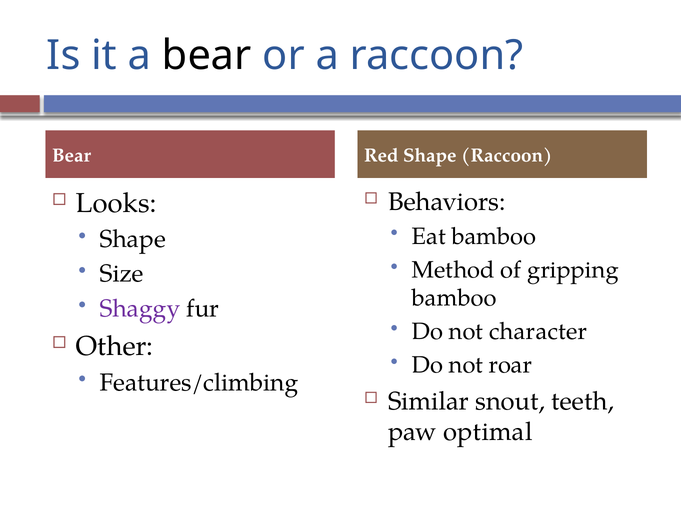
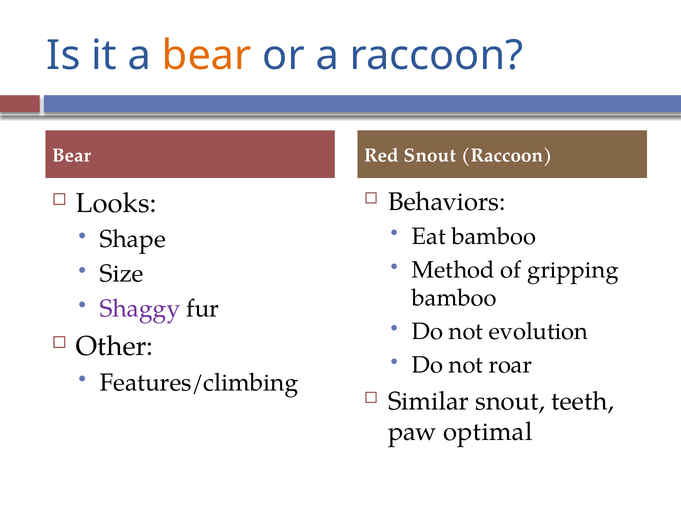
bear colour: black -> orange (207, 56)
Red Shape: Shape -> Snout (430, 156)
character: character -> evolution (538, 332)
